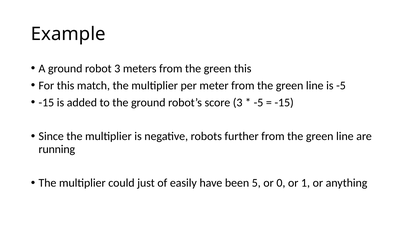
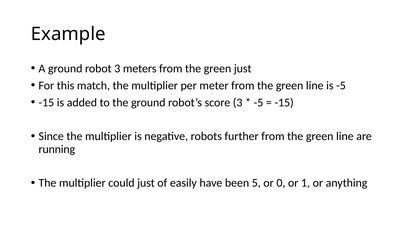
green this: this -> just (243, 69)
